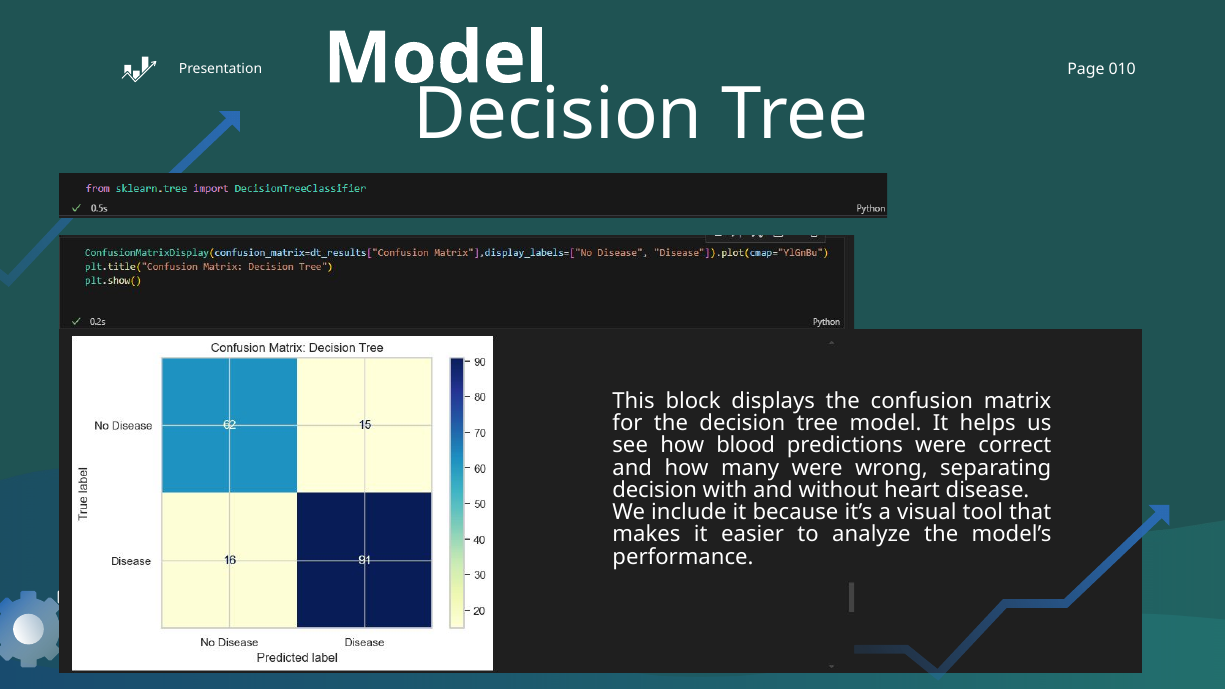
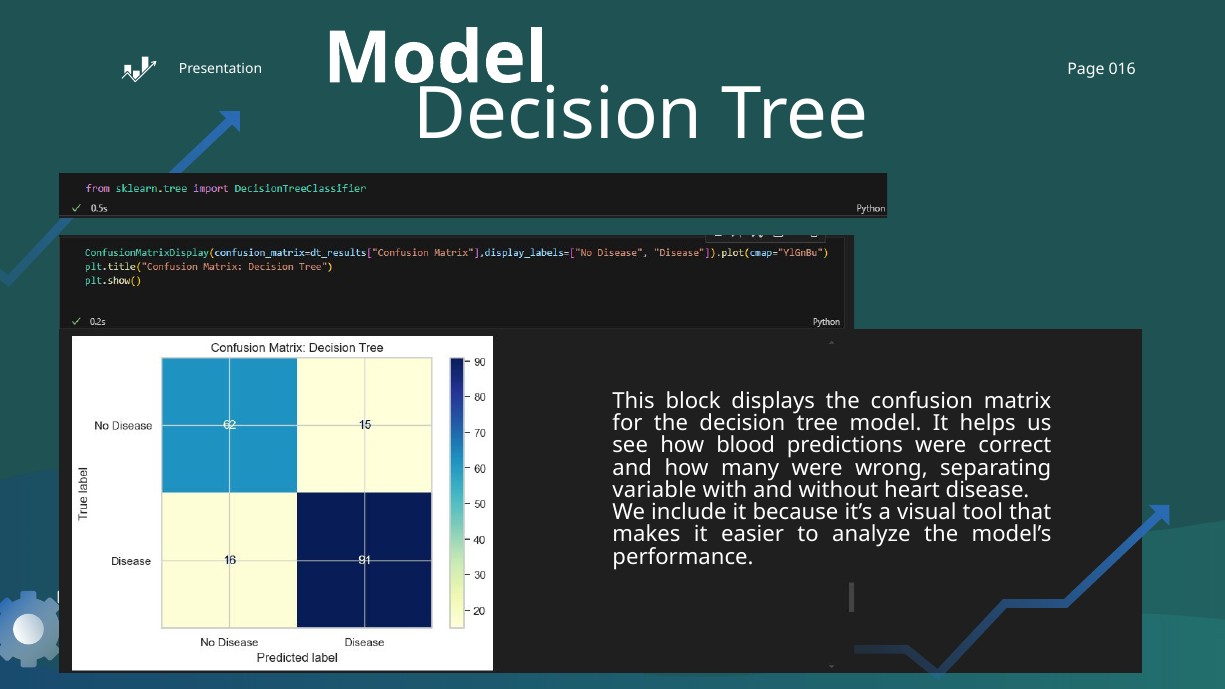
010: 010 -> 016 (1122, 70)
decision: decision -> variable (655, 490)
